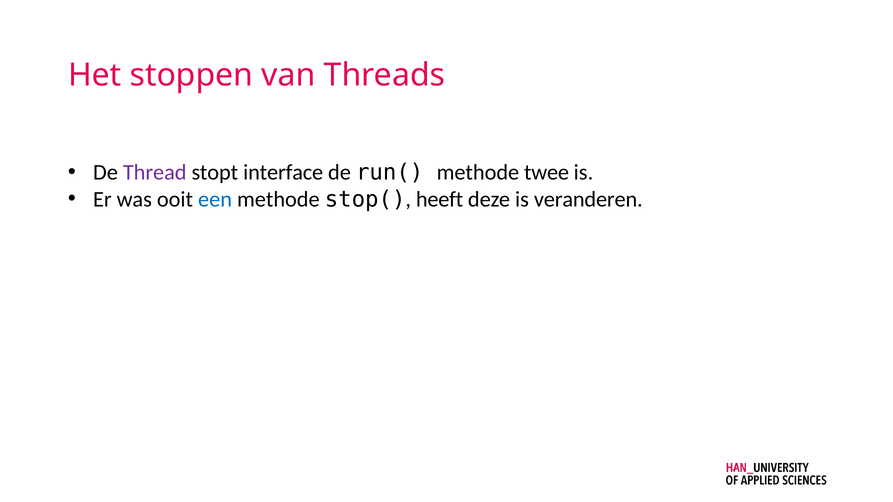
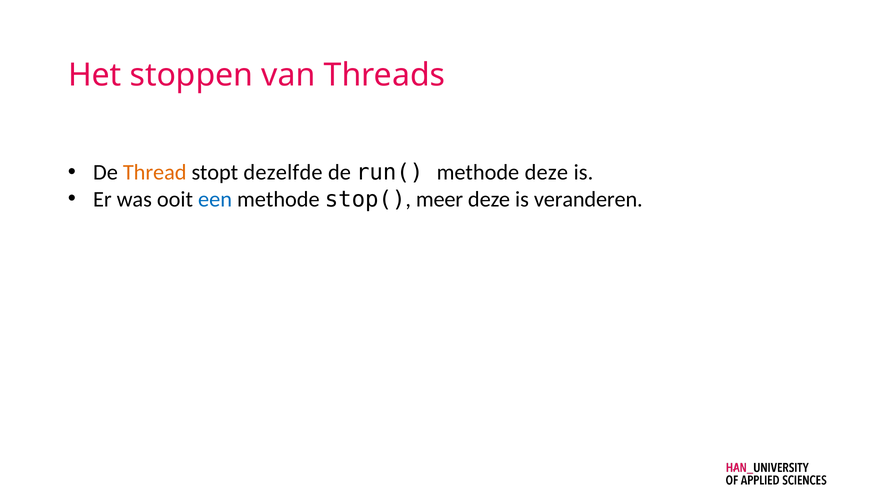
Thread colour: purple -> orange (155, 173)
interface: interface -> dezelfde (283, 173)
methode twee: twee -> deze (546, 173)
heeft: heeft -> meer (440, 199)
